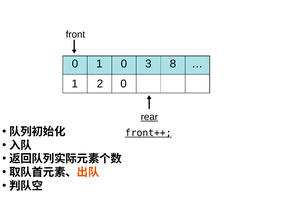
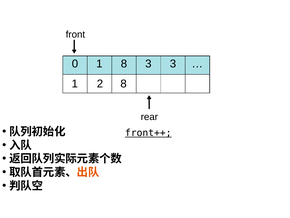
1 0: 0 -> 8 (124, 64)
3 8: 8 -> 3 (173, 64)
2 0: 0 -> 8 (124, 83)
rear underline: present -> none (149, 117)
